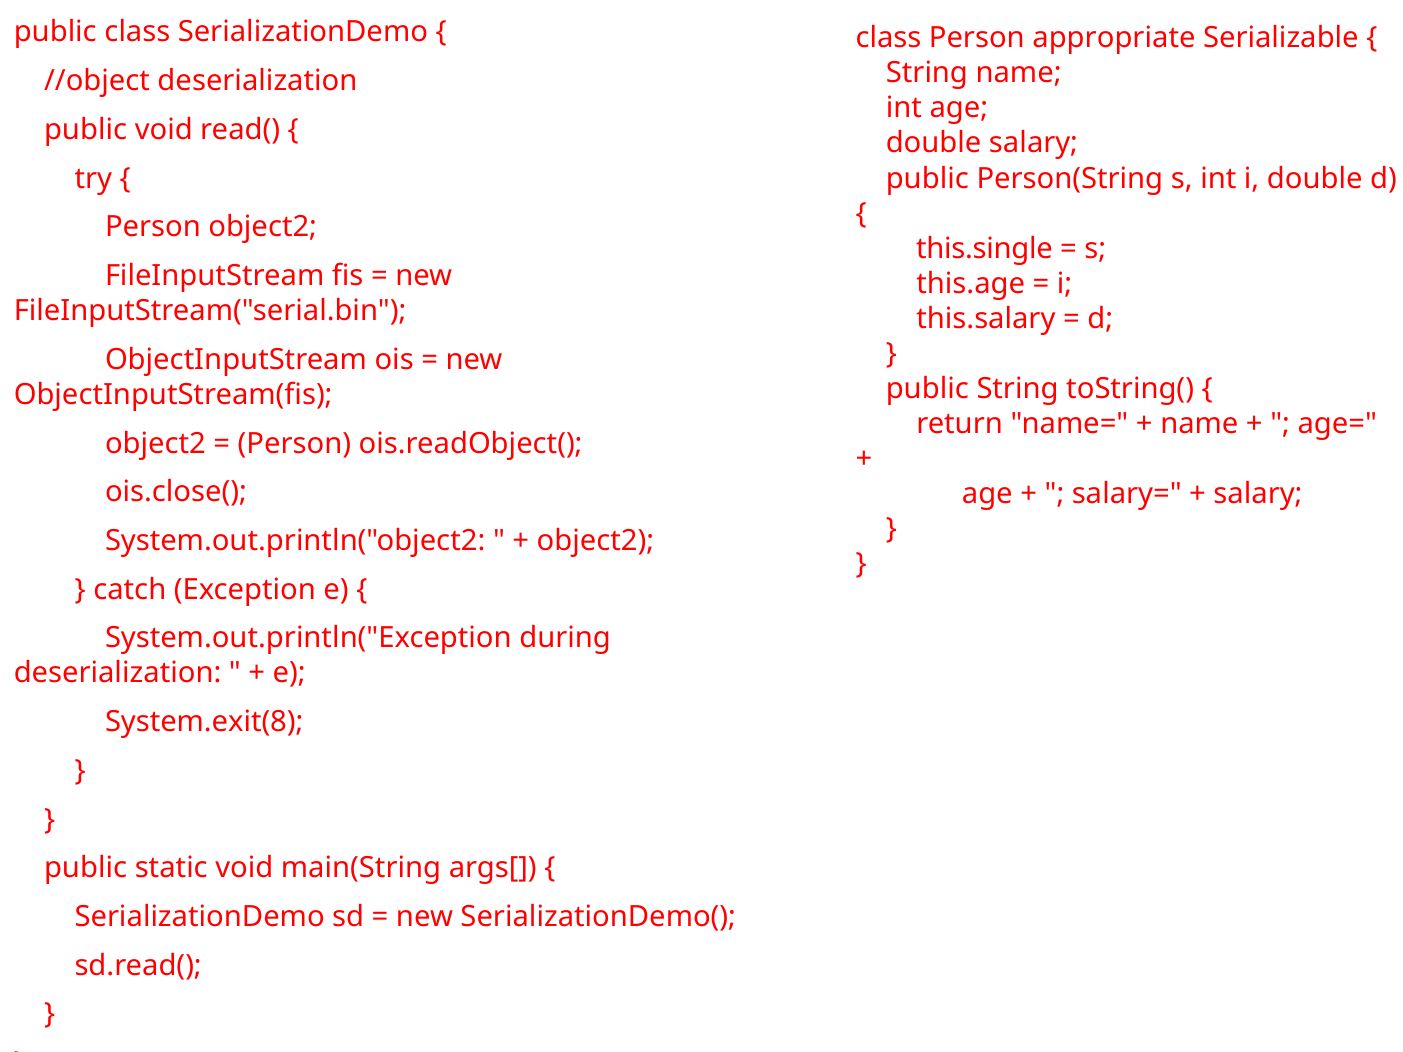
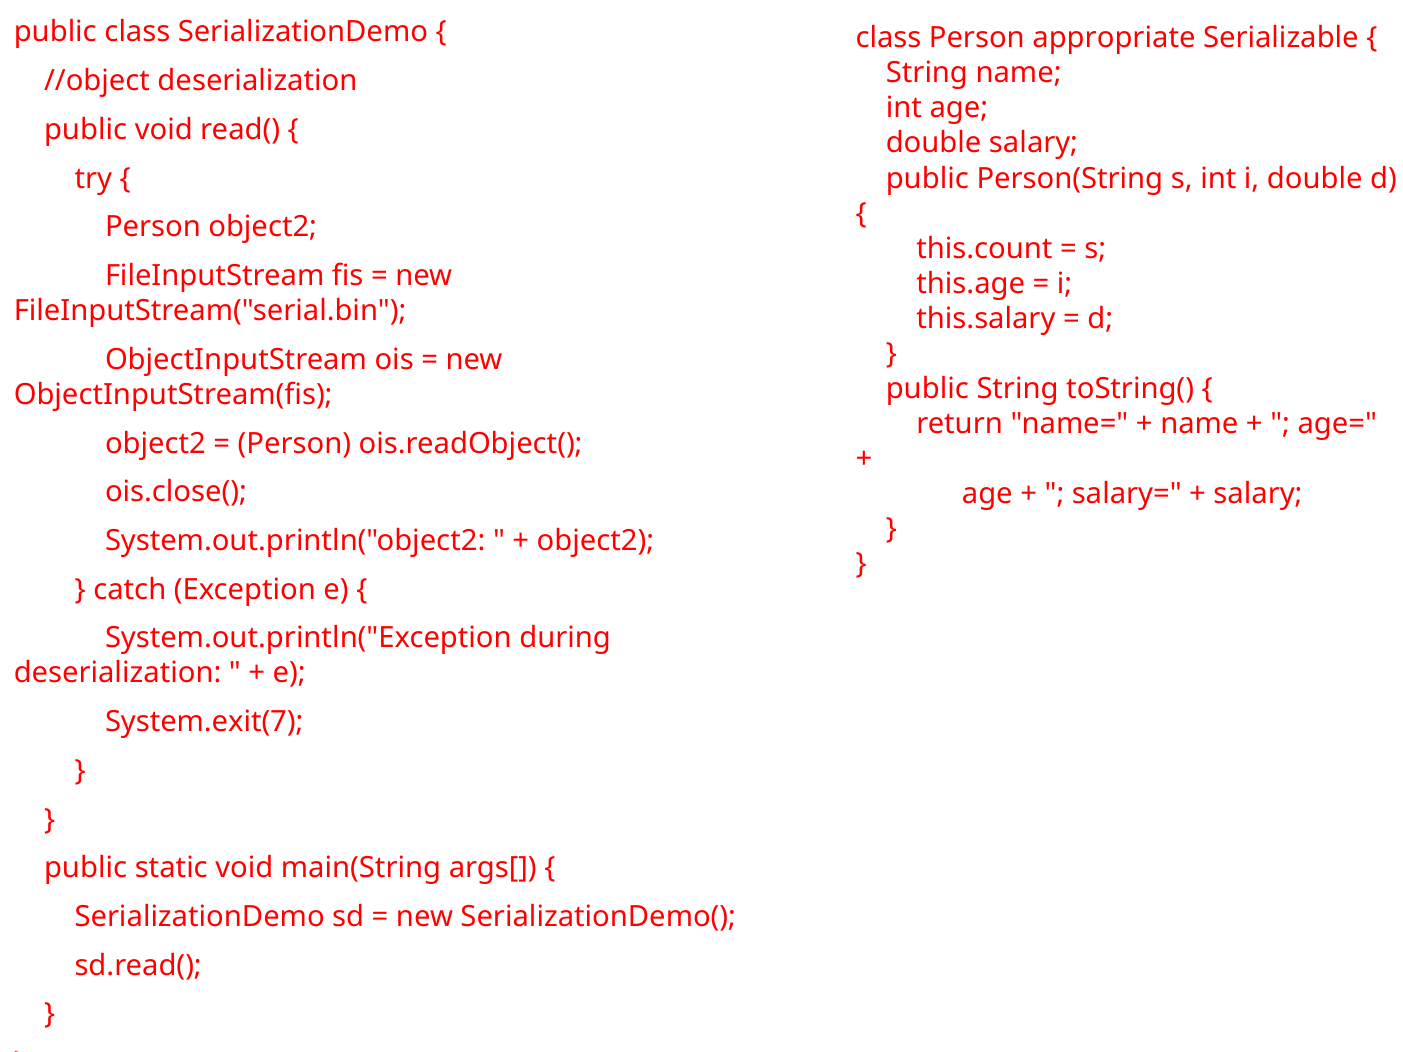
this.single: this.single -> this.count (984, 249)
System.exit(8: System.exit(8 -> System.exit(7 (204, 722)
